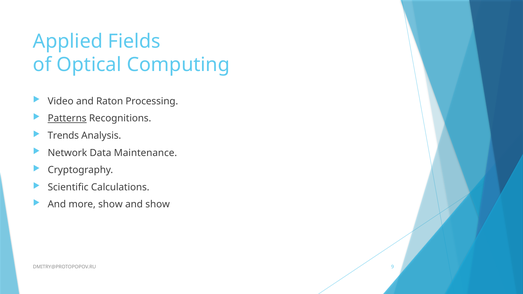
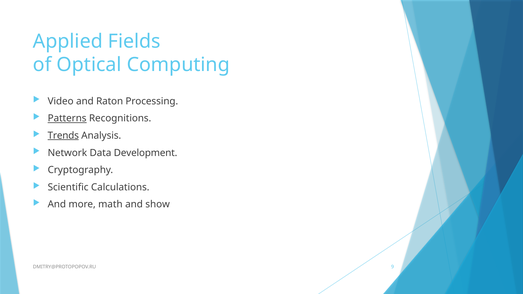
Trends underline: none -> present (63, 136)
Maintenance: Maintenance -> Development (146, 153)
more show: show -> math (110, 205)
